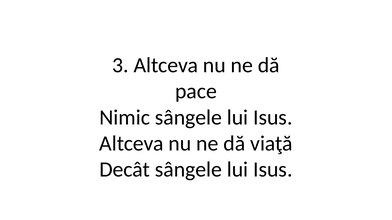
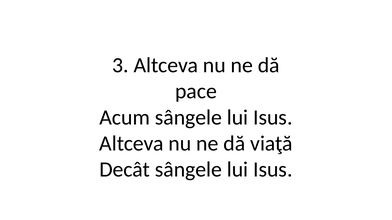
Nimic: Nimic -> Acum (125, 118)
